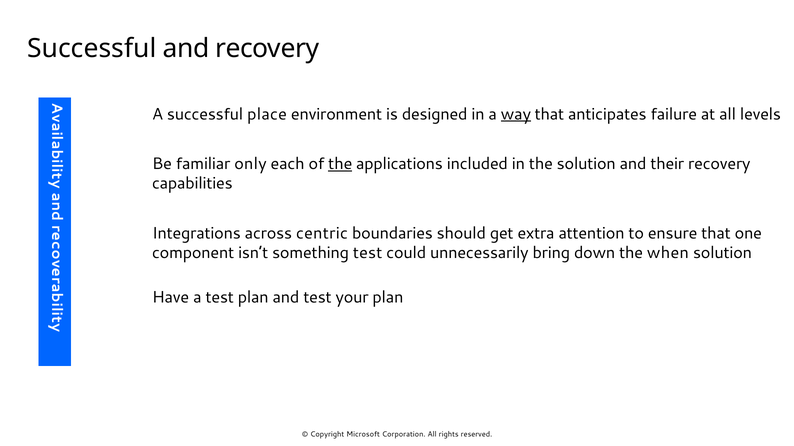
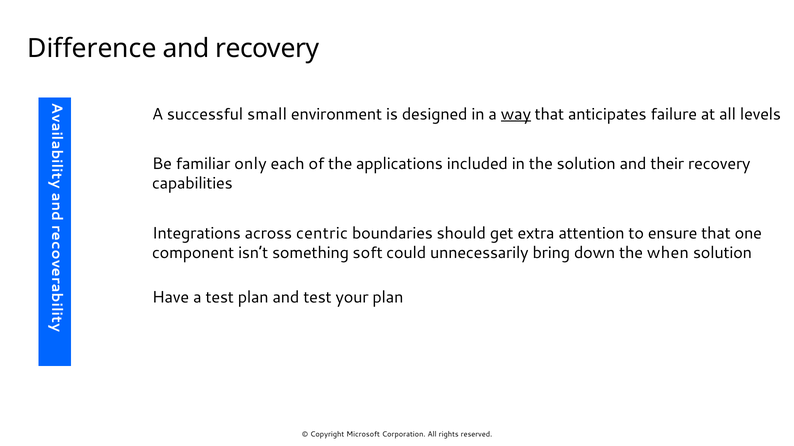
Successful: Successful -> Difference (92, 49)
place: place -> small (267, 114)
the underline: present -> none (340, 164)
something test: test -> soft (368, 253)
